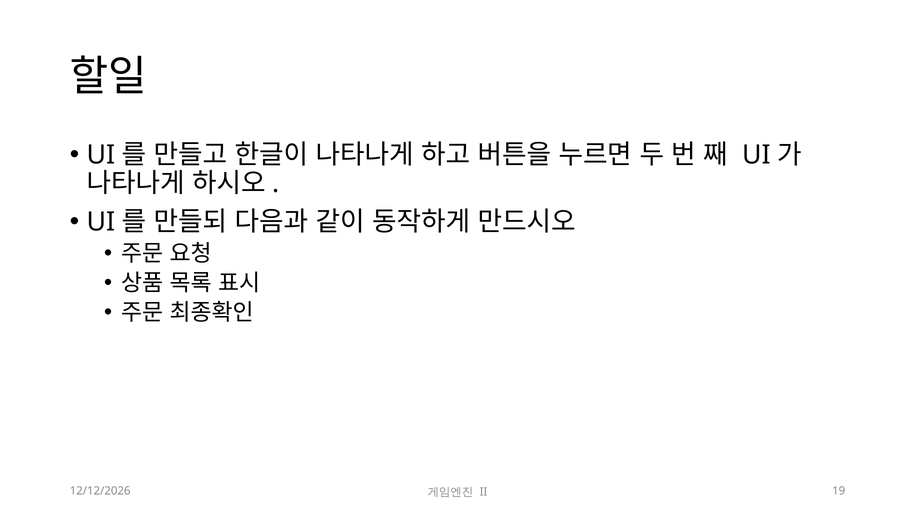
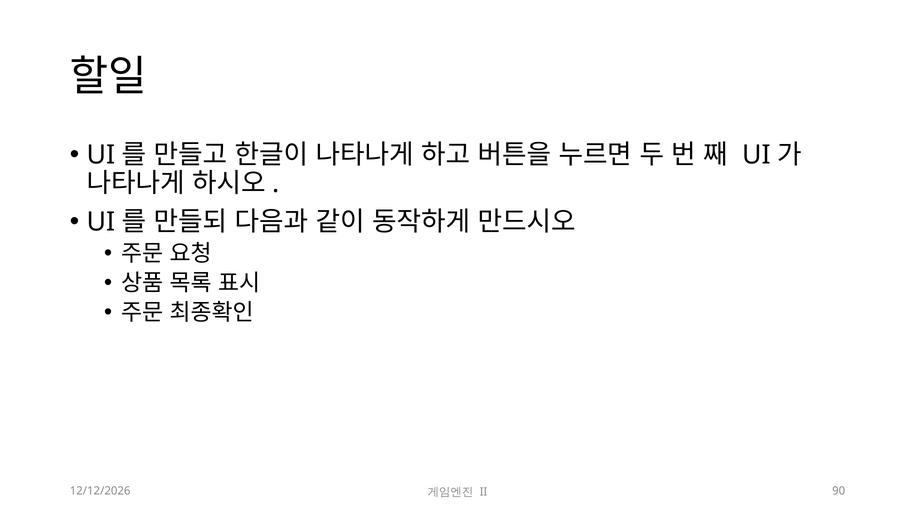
19: 19 -> 90 (839, 491)
